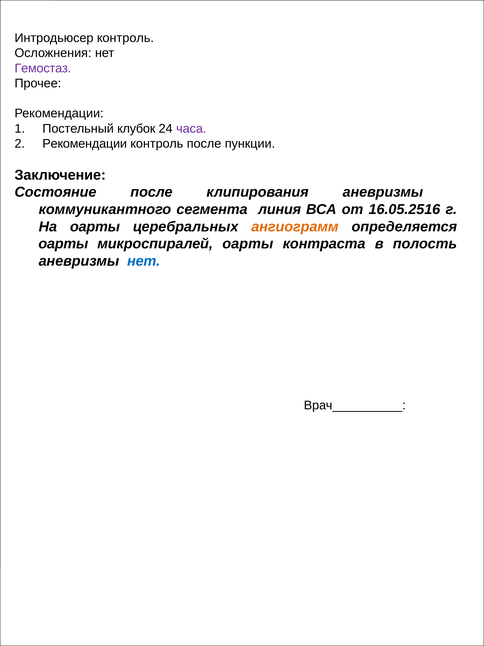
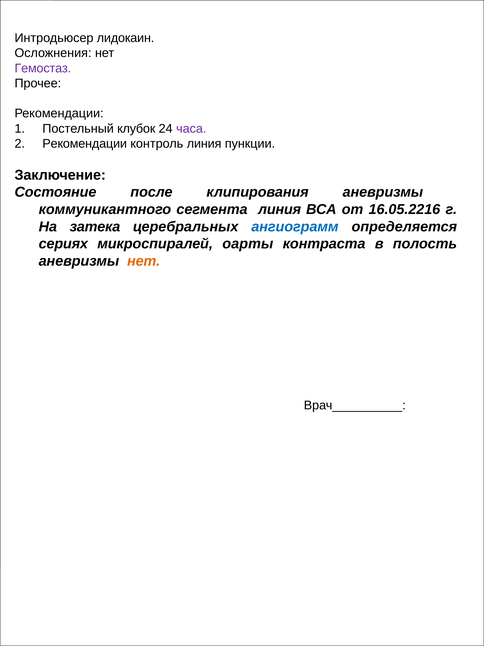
Интродьюсер контроль: контроль -> лидокаин (126, 38)
контроль после: после -> линия (204, 143)
16.05.2516: 16.05.2516 -> 16.05.2216 (404, 209)
На оарты: оарты -> затека (95, 226)
ангиограмм colour: orange -> blue (295, 226)
оарты: оарты -> сериях (63, 244)
нет colour: blue -> orange (144, 261)
